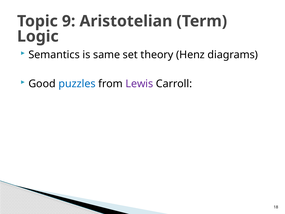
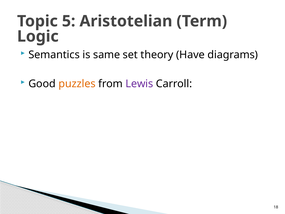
9: 9 -> 5 (69, 21)
Henz: Henz -> Have (190, 55)
puzzles colour: blue -> orange (77, 84)
